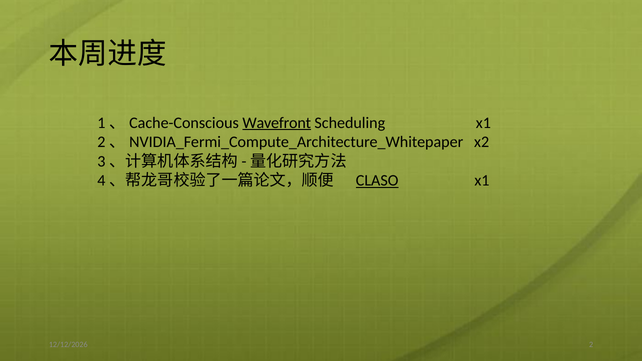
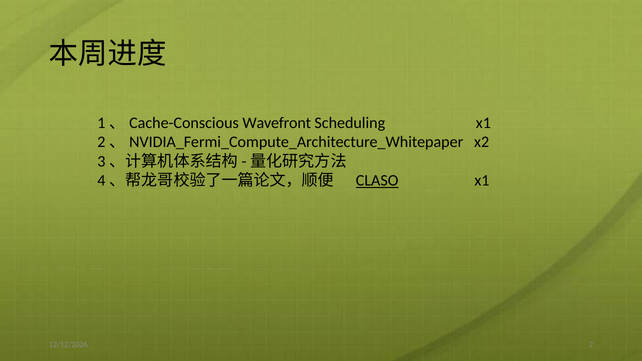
Wavefront underline: present -> none (277, 123)
